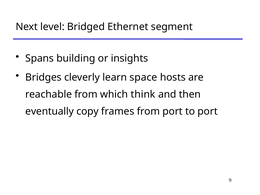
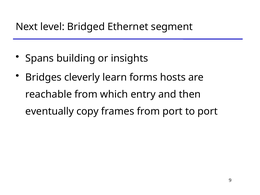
space: space -> forms (143, 77)
think: think -> entry (143, 94)
